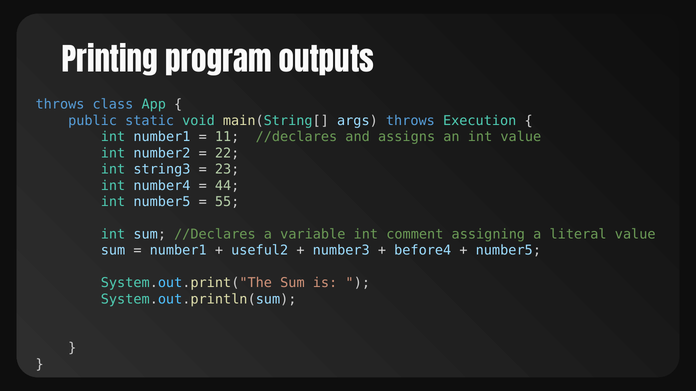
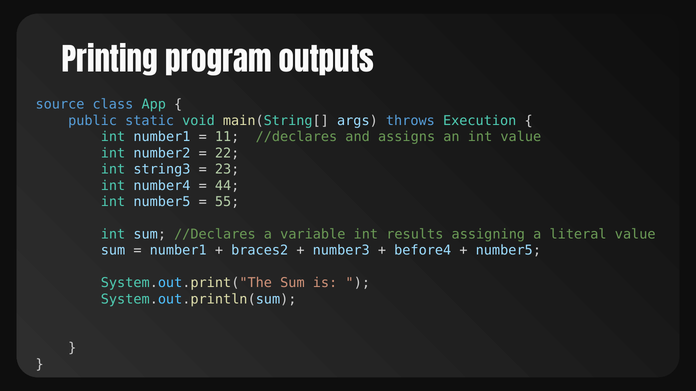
throws: throws -> source (60, 105)
comment: comment -> results (415, 235)
useful2: useful2 -> braces2 (260, 251)
